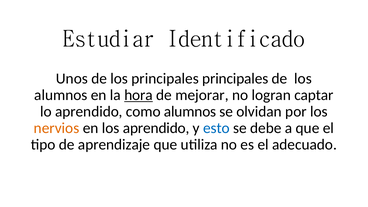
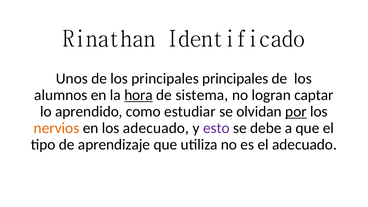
Estudiar: Estudiar -> Rinathan (109, 39)
mejorar: mejorar -> sistema (202, 95)
como alumnos: alumnos -> estudiar (190, 112)
por underline: none -> present (296, 112)
los aprendido: aprendido -> adecuado (156, 128)
esto colour: blue -> purple (216, 128)
